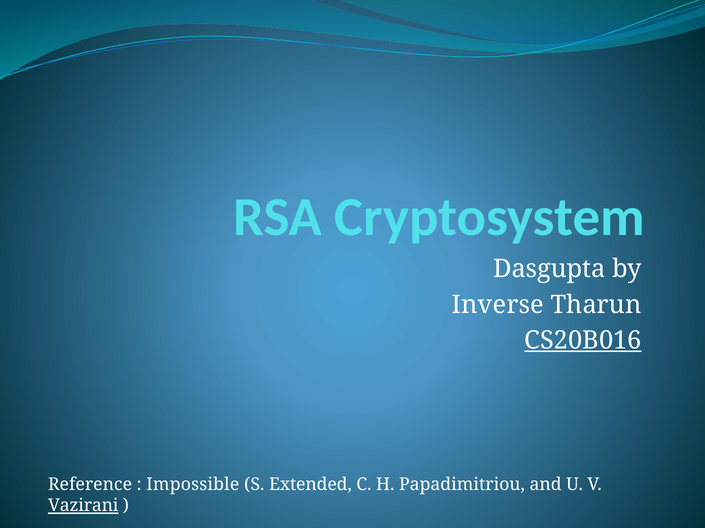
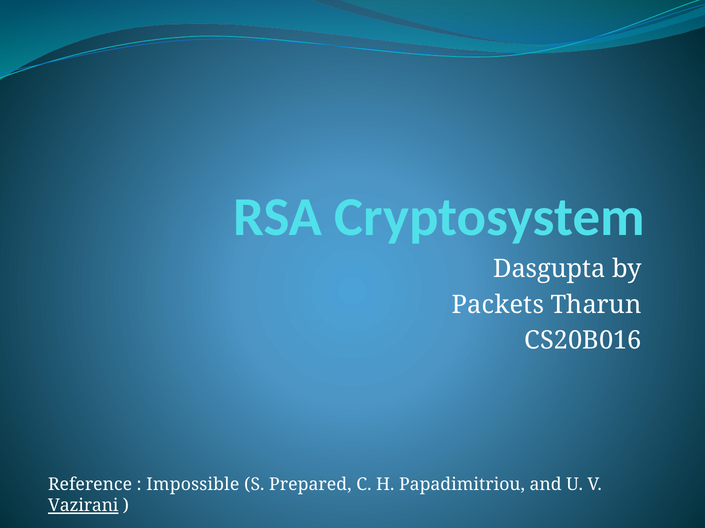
Inverse: Inverse -> Packets (498, 305)
CS20B016 underline: present -> none (583, 341)
Extended: Extended -> Prepared (310, 485)
